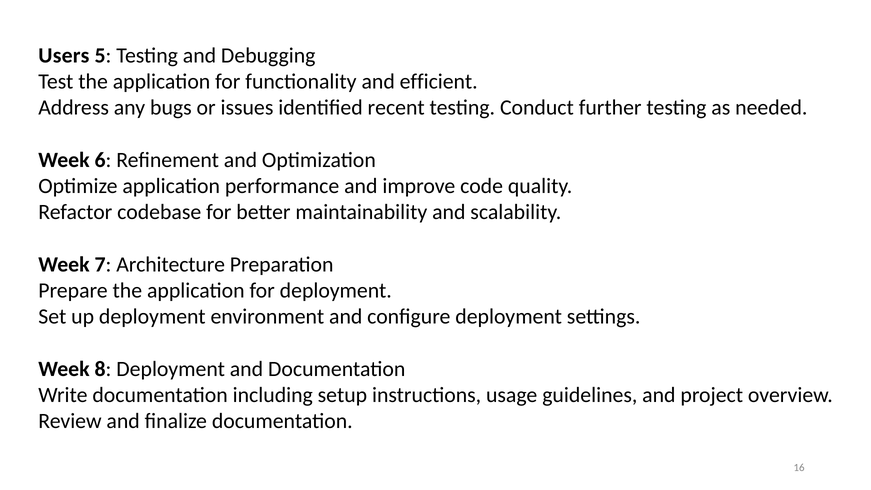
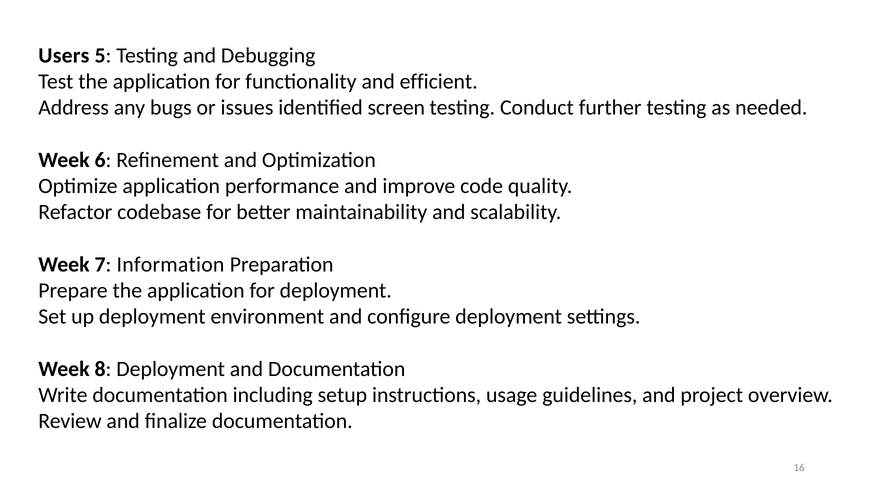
recent: recent -> screen (396, 108)
Architecture: Architecture -> Information (171, 264)
